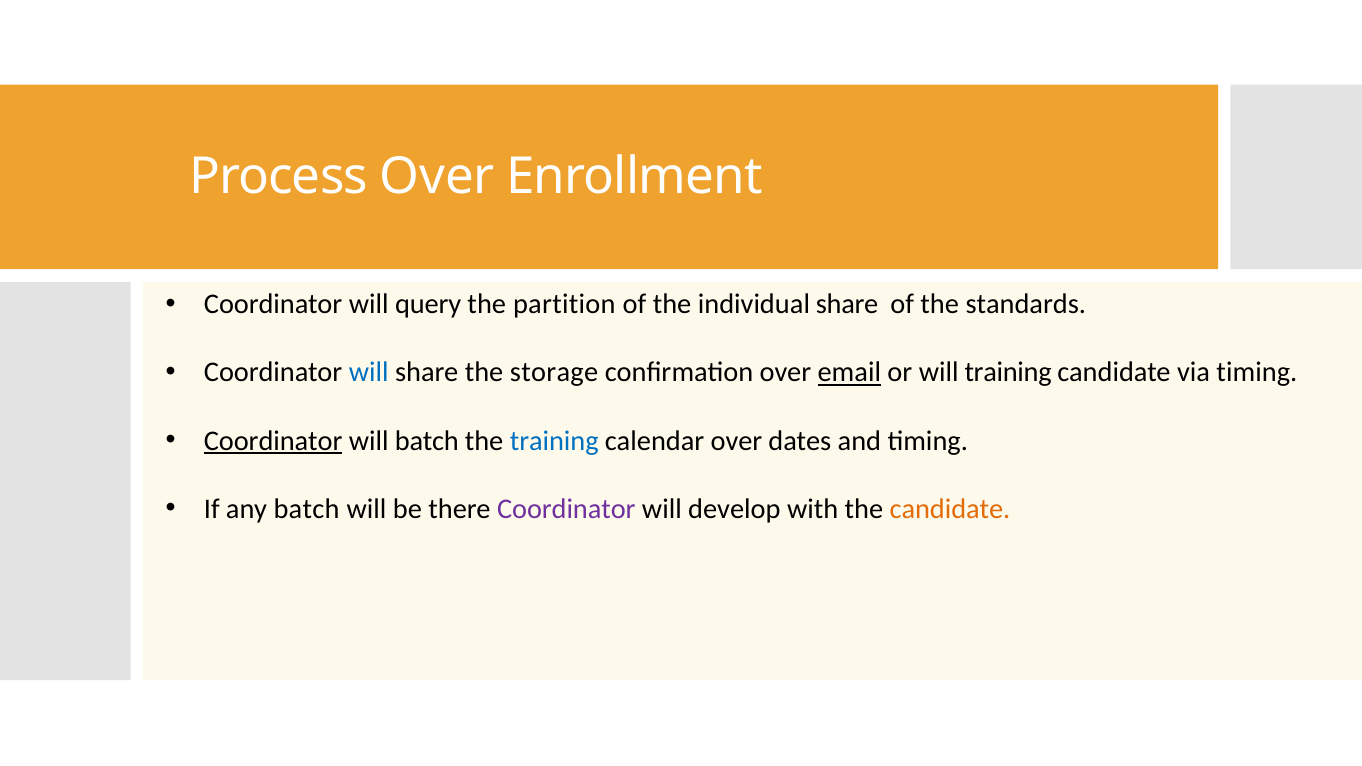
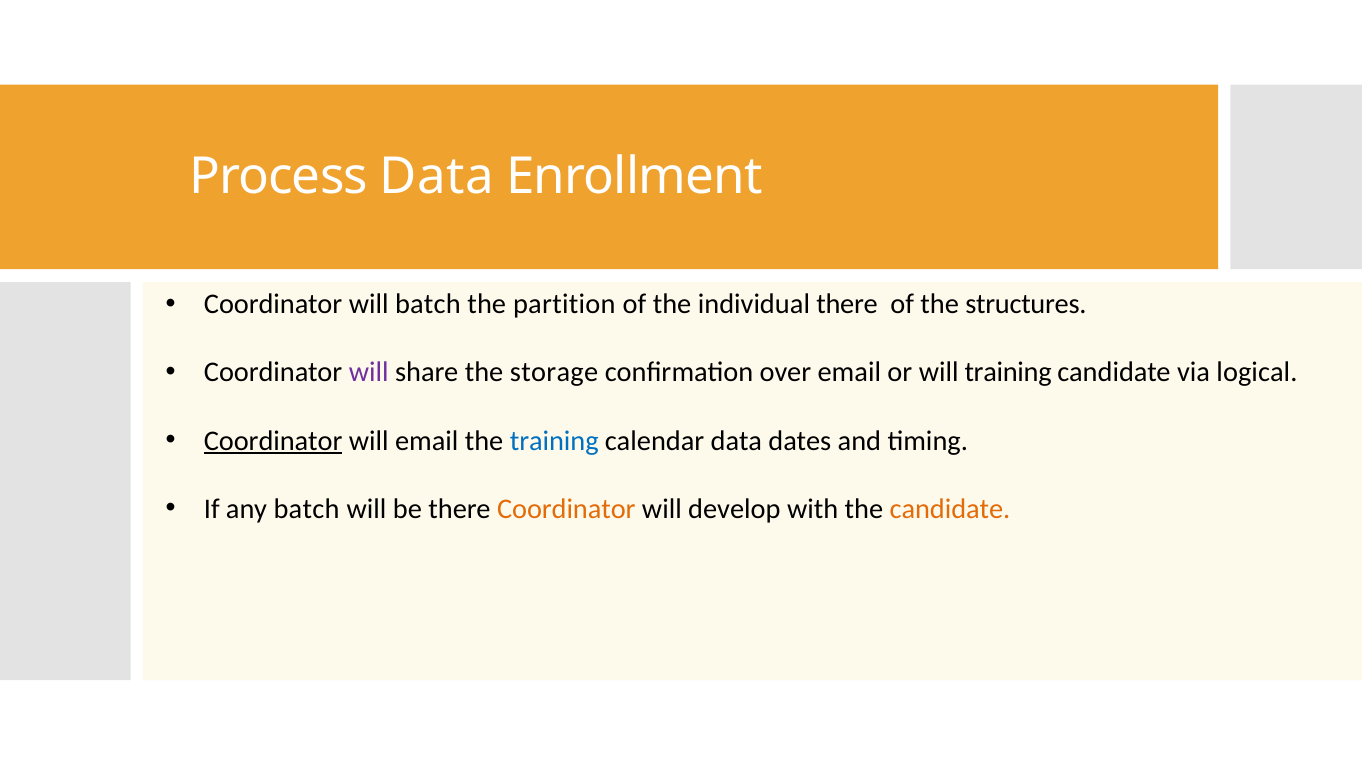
Process Over: Over -> Data (437, 177)
will query: query -> batch (428, 304)
individual share: share -> there (847, 304)
standards: standards -> structures (1026, 304)
will colour: blue -> purple (369, 373)
email underline: present -> none (849, 373)
via timing: timing -> logical (1257, 373)
will batch: batch -> email (427, 441)
calendar over: over -> data (736, 441)
Coordinator colour: purple -> orange (566, 509)
